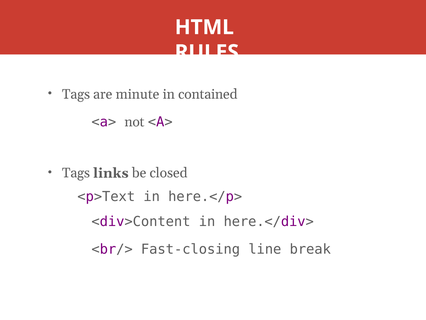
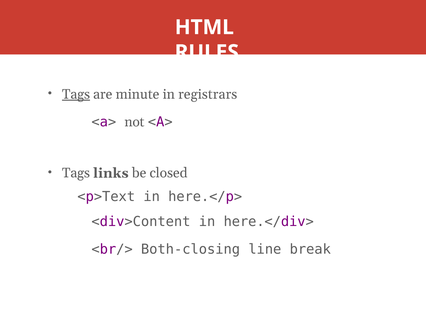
Tags underline: none -> present (76, 94)
contained: contained -> registrars (208, 94)
Fast-closing: Fast-closing -> Both-closing (191, 249)
